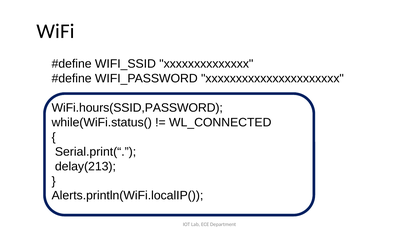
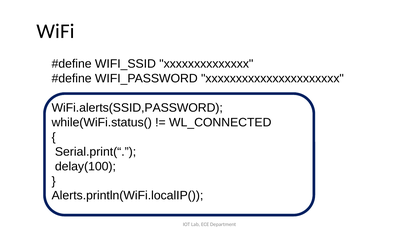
WiFi.hours(SSID,PASSWORD: WiFi.hours(SSID,PASSWORD -> WiFi.alerts(SSID,PASSWORD (137, 108)
delay(213: delay(213 -> delay(100 (85, 167)
